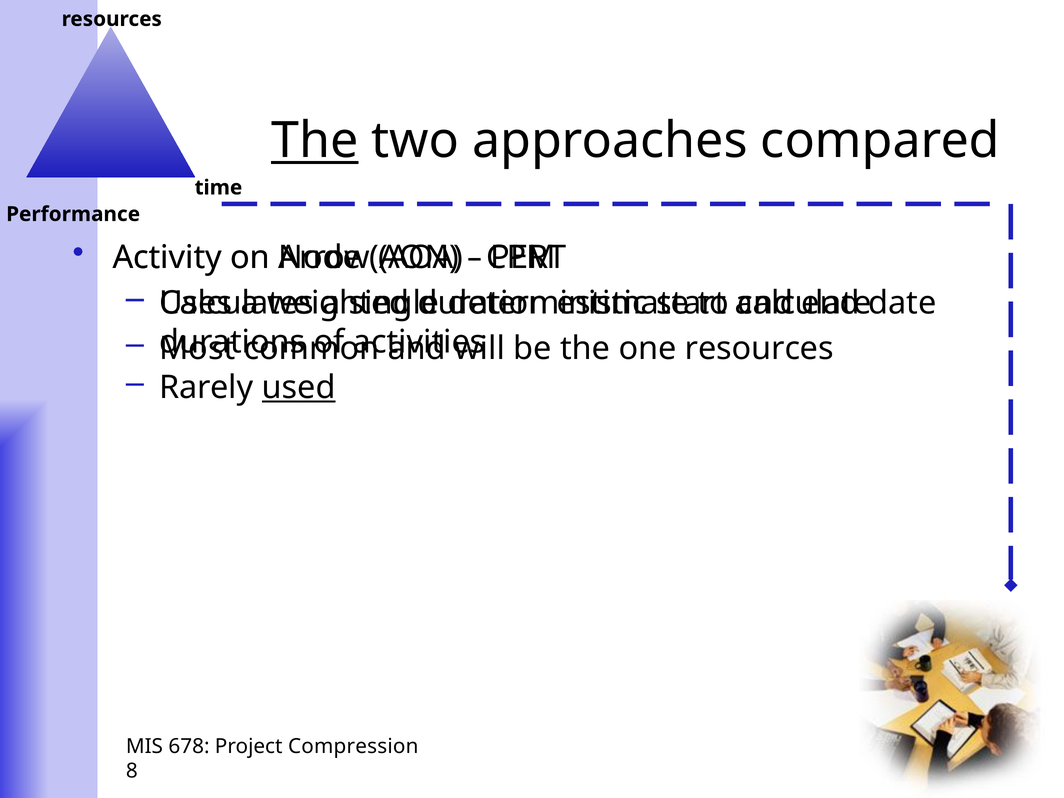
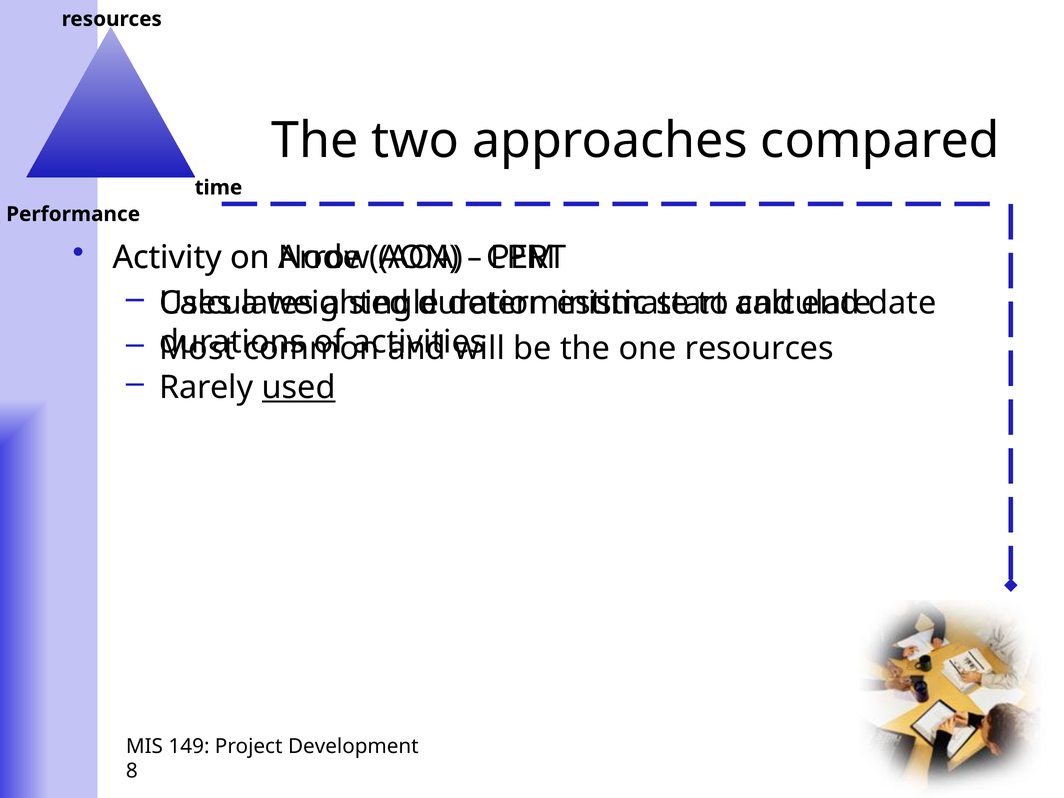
The underline: present -> none (315, 141)
678: 678 -> 149 (189, 746)
Compression: Compression -> Development (353, 746)
